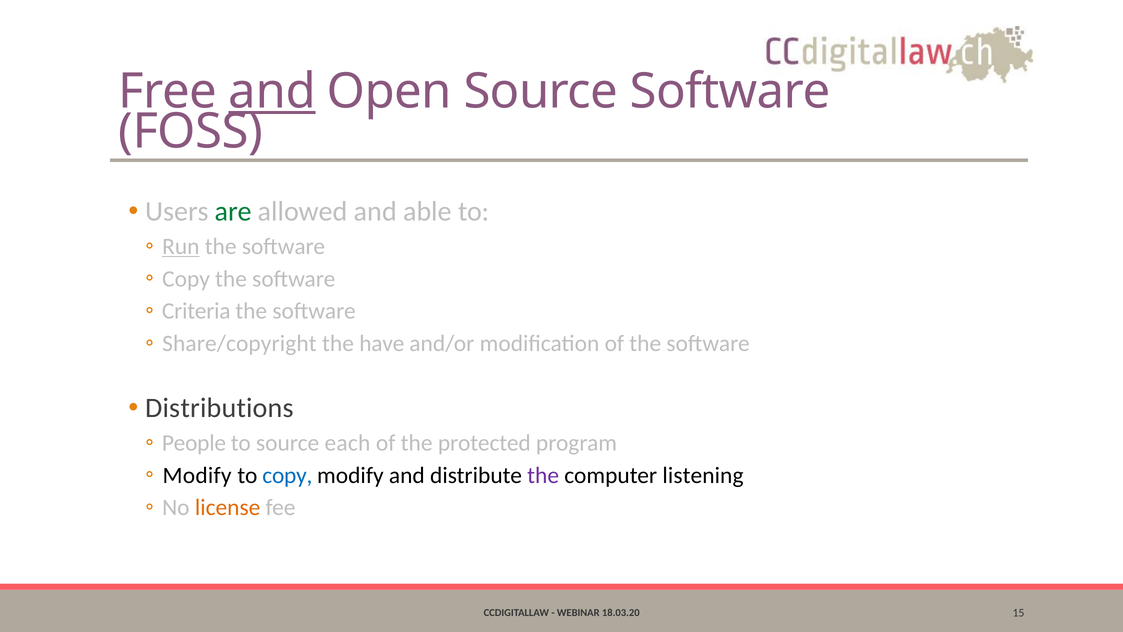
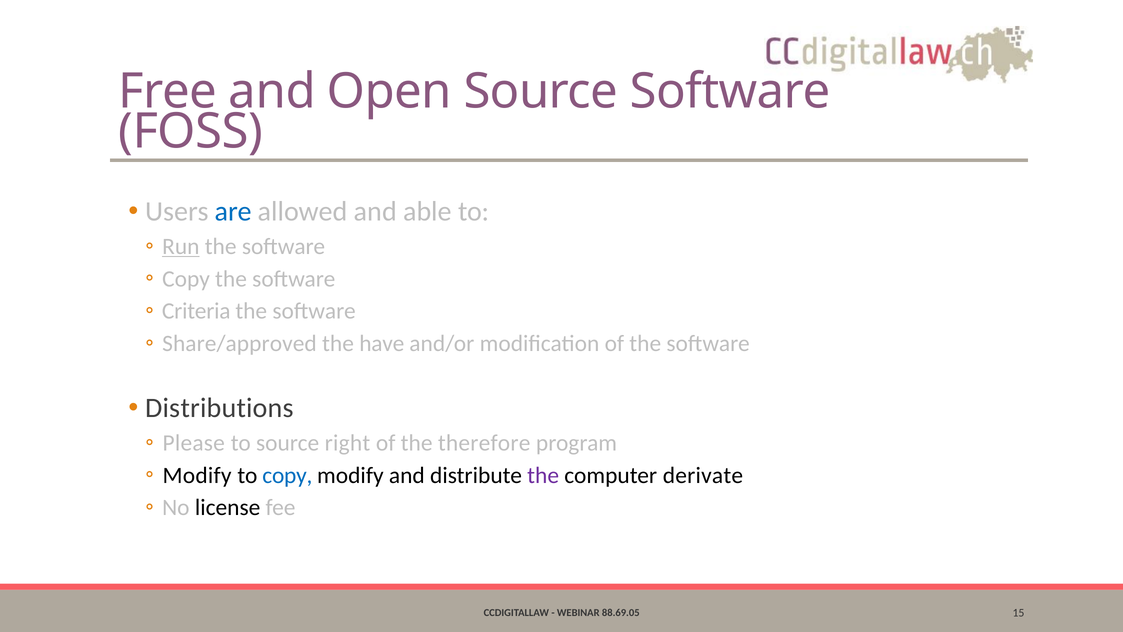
and underline: present -> none (272, 91)
are colour: green -> blue (233, 211)
Share/copyright: Share/copyright -> Share/approved (239, 343)
People: People -> Please (194, 443)
each: each -> right (347, 443)
protected: protected -> therefore (484, 443)
listening: listening -> derivate (703, 475)
license colour: orange -> black (228, 507)
18.03.20: 18.03.20 -> 88.69.05 (621, 612)
